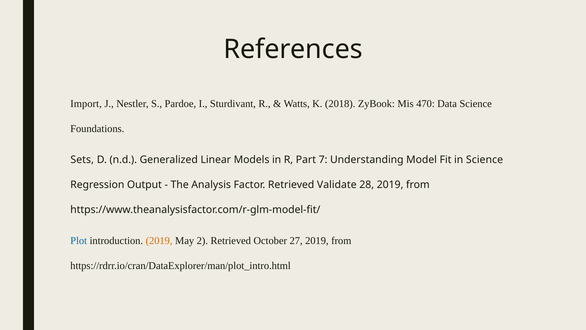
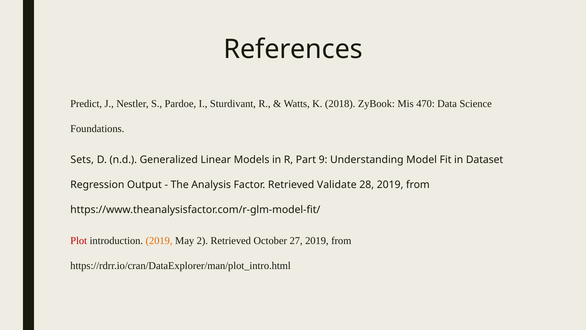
Import: Import -> Predict (86, 104)
7: 7 -> 9 (323, 160)
in Science: Science -> Dataset (485, 160)
Plot colour: blue -> red (79, 240)
